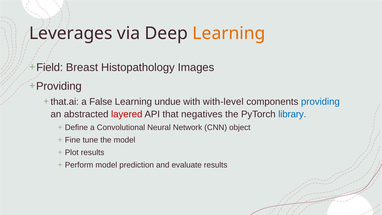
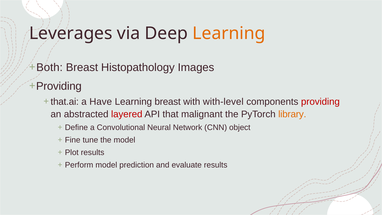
Field: Field -> Both (50, 67)
False: False -> Have (101, 102)
Learning undue: undue -> breast (168, 102)
providing colour: blue -> red (320, 102)
negatives: negatives -> malignant (202, 114)
library colour: blue -> orange (292, 114)
